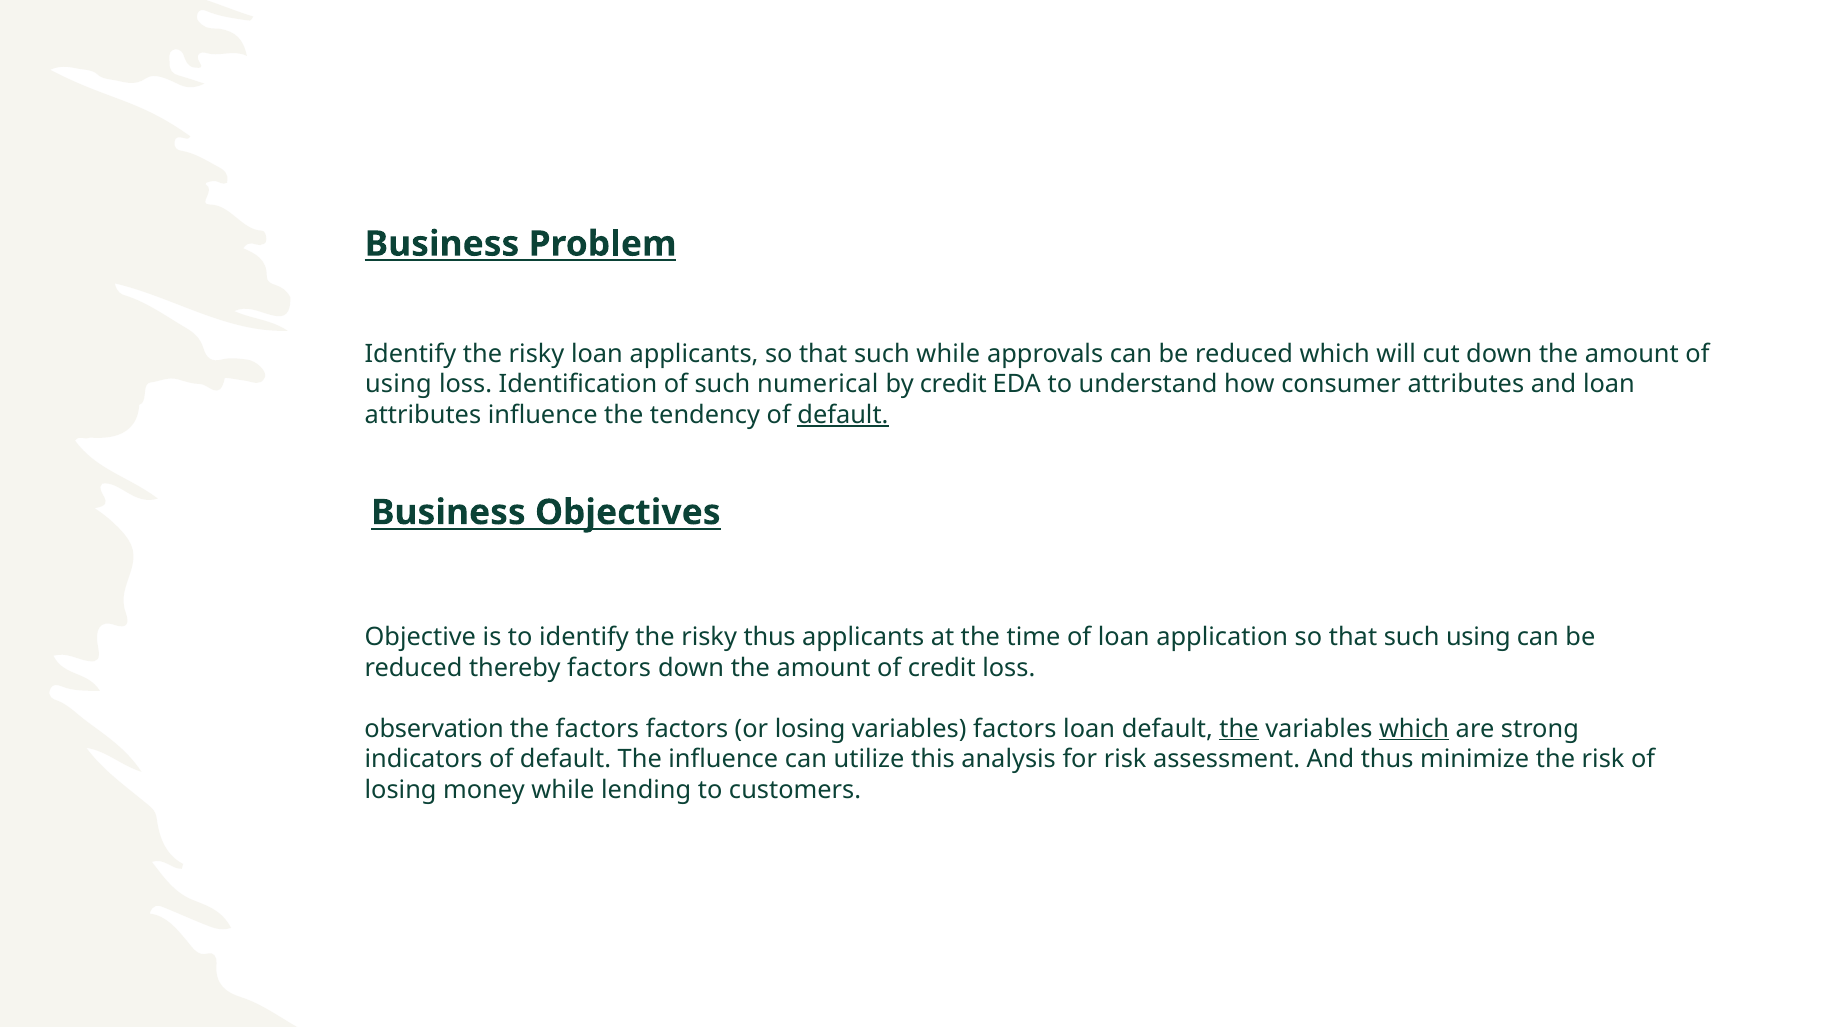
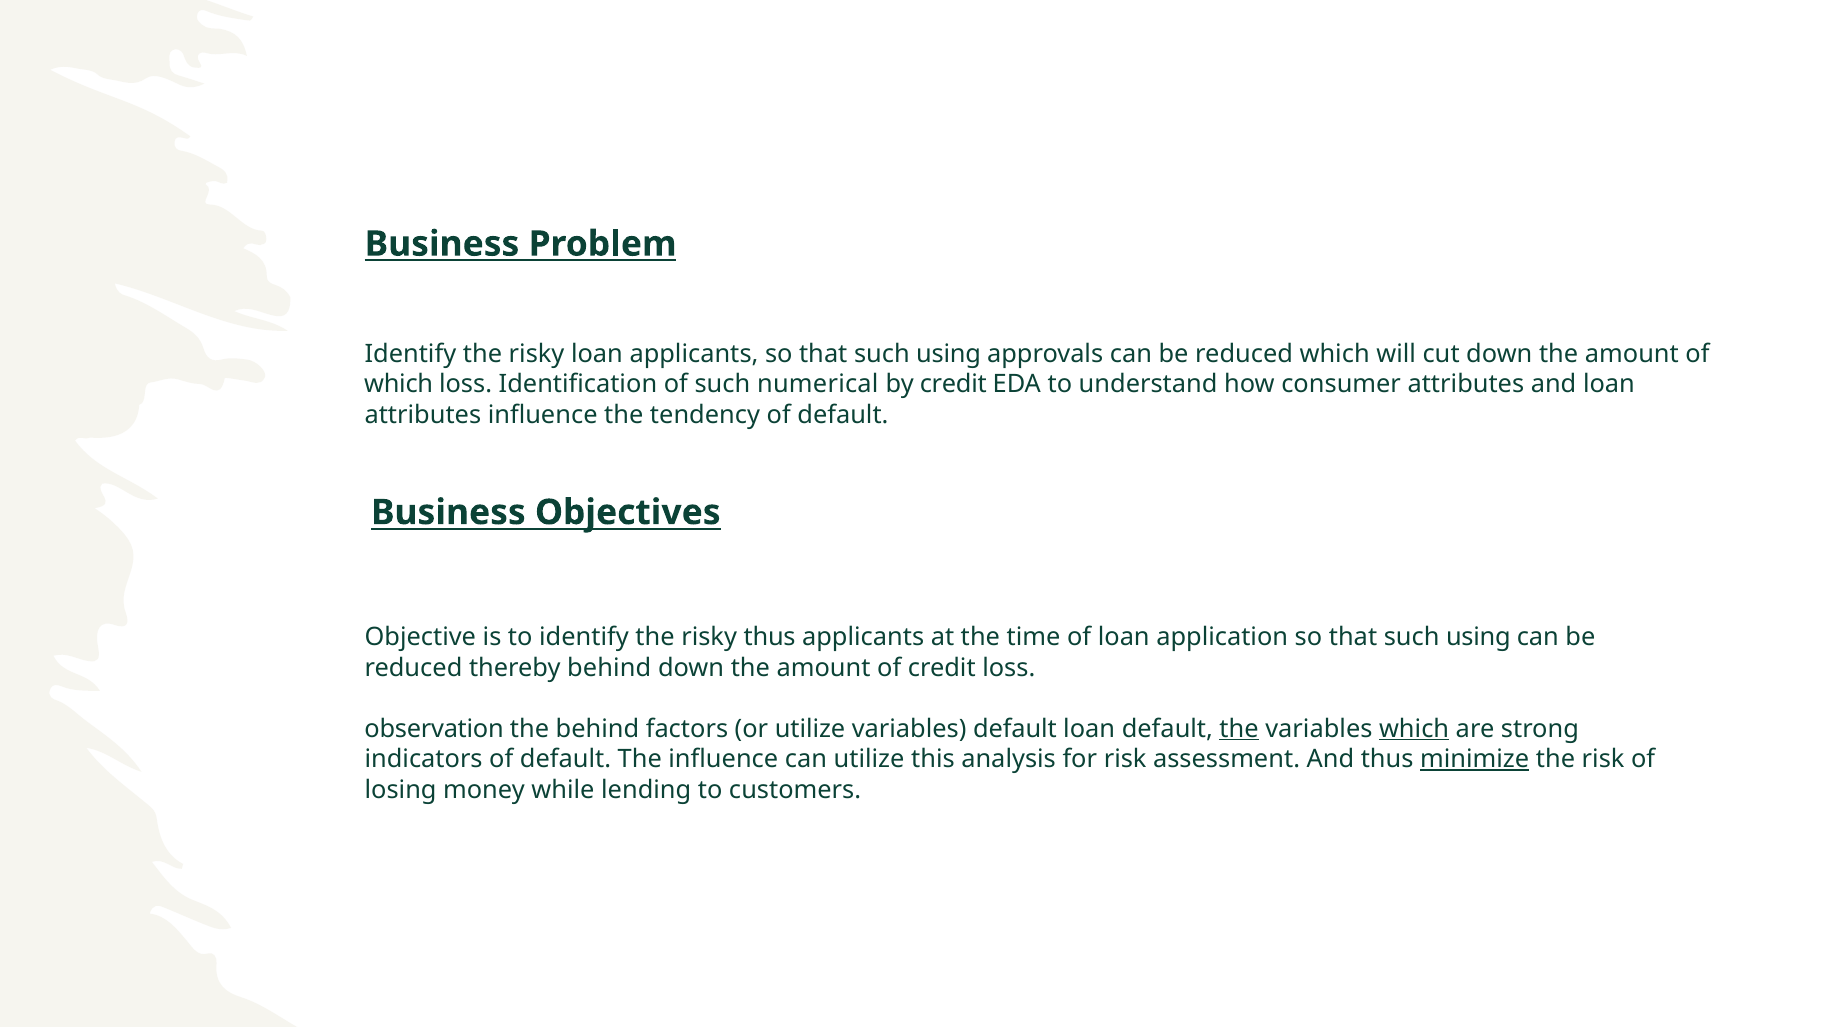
while: while -> using (949, 354)
using: using -> which (399, 385)
default underline: present -> none (843, 415)
thereby factors: factors -> behind (609, 668)
the factors: factors -> behind (597, 729)
or losing: losing -> utilize (810, 729)
variables factors: factors -> default (1015, 729)
minimize underline: none -> present (1475, 759)
